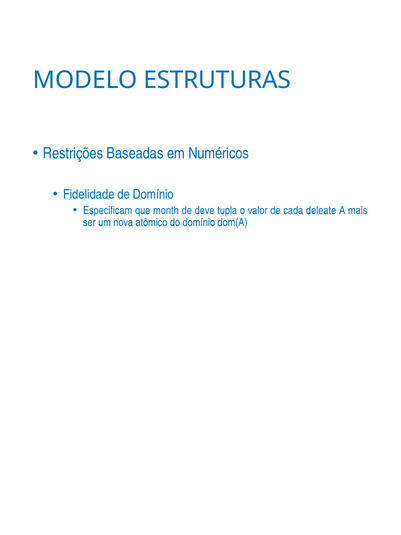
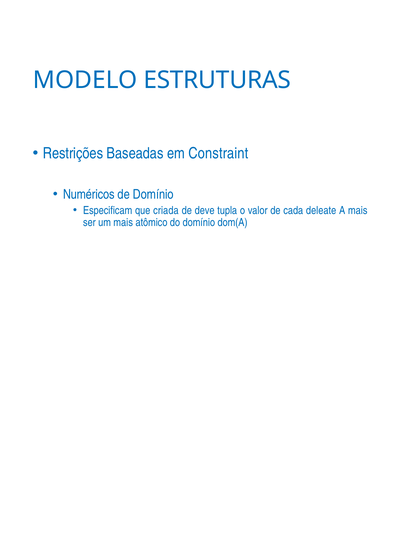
Numéricos: Numéricos -> Constraint (218, 153)
Fidelidade: Fidelidade -> Numéricos (89, 194)
month: month -> criada (166, 210)
um nova: nova -> mais (123, 222)
